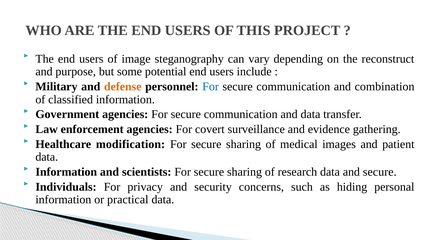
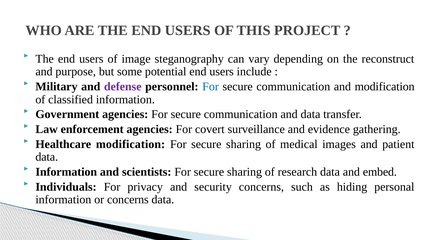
defense colour: orange -> purple (123, 87)
and combination: combination -> modification (385, 87)
and secure: secure -> embed (380, 172)
or practical: practical -> concerns (128, 199)
